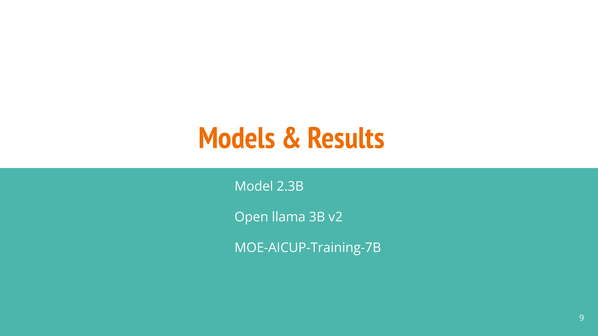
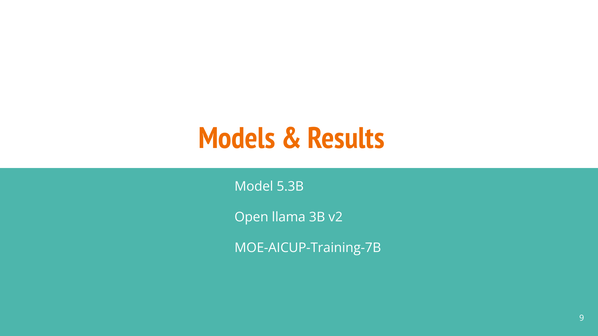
2.3B: 2.3B -> 5.3B (290, 187)
